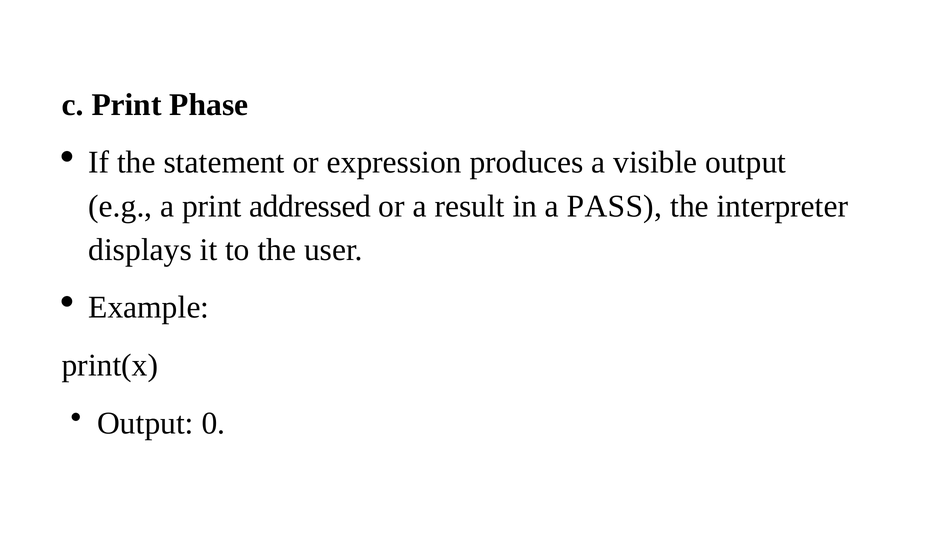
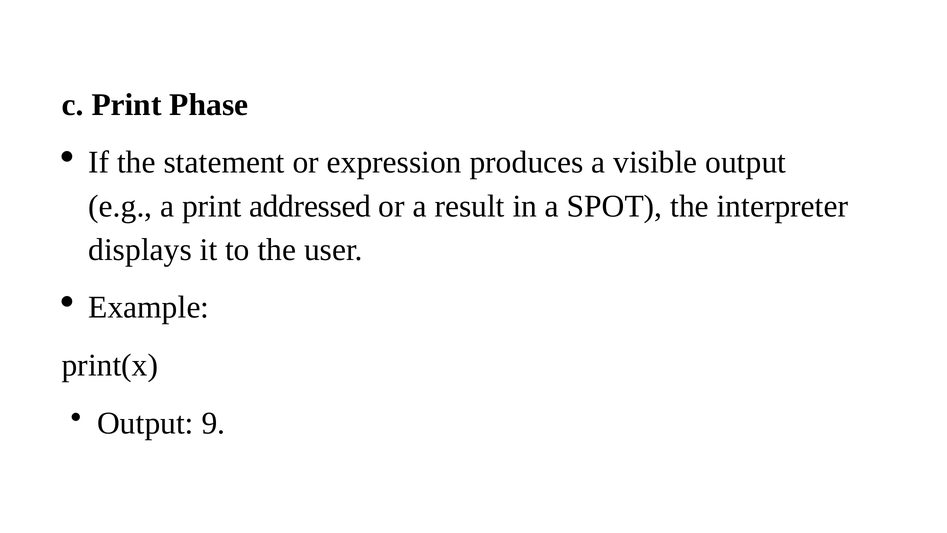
PASS: PASS -> SPOT (615, 206)
0: 0 -> 9 (213, 423)
